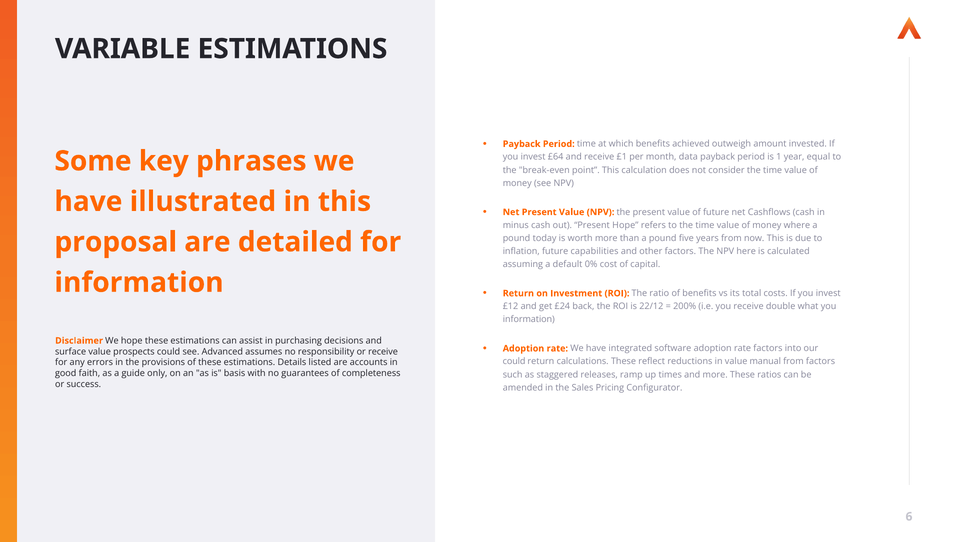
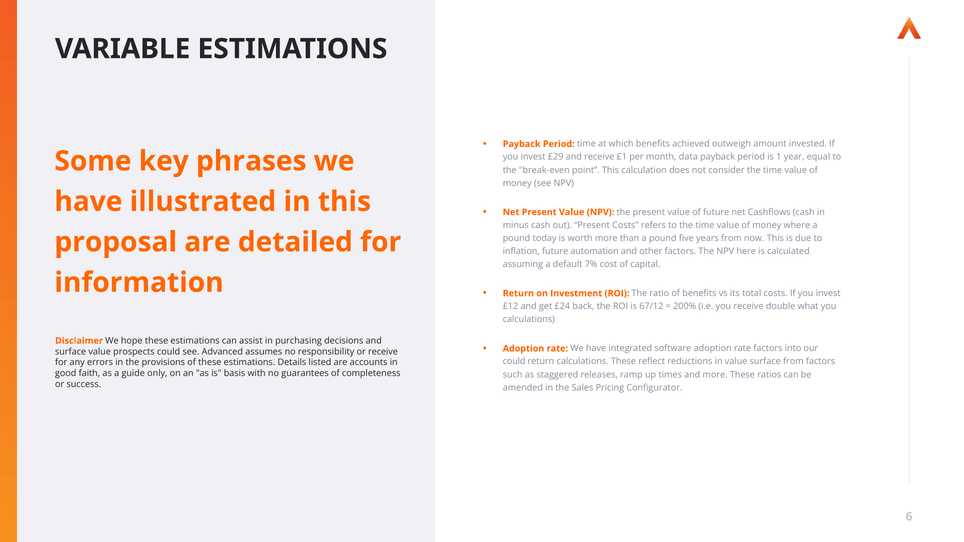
£64: £64 -> £29 (556, 157)
Present Hope: Hope -> Costs (625, 225)
capabilities: capabilities -> automation (595, 251)
0%: 0% -> 7% (591, 264)
22/12: 22/12 -> 67/12 (651, 307)
information: information -> calculations (529, 320)
value manual: manual -> surface (765, 362)
